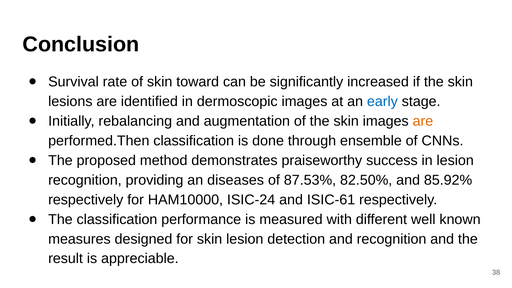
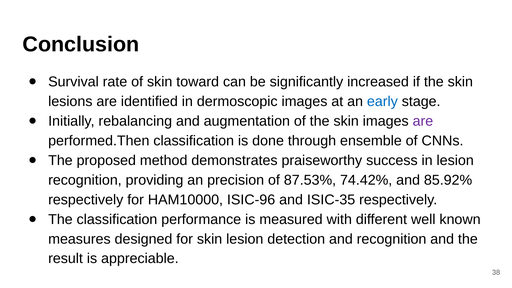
are colour: orange -> purple (423, 121)
diseases: diseases -> precision (236, 180)
82.50%: 82.50% -> 74.42% (366, 180)
ISIC-24: ISIC-24 -> ISIC-96 (251, 200)
ISIC-61: ISIC-61 -> ISIC-35 (331, 200)
